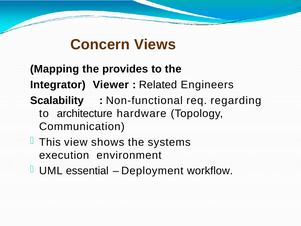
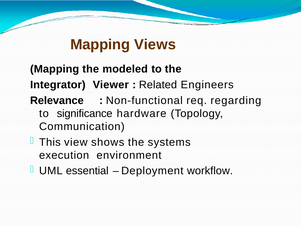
Concern: Concern -> Mapping (100, 45)
provides: provides -> modeled (125, 69)
Scalability: Scalability -> Relevance (57, 100)
architecture: architecture -> significance (85, 113)
